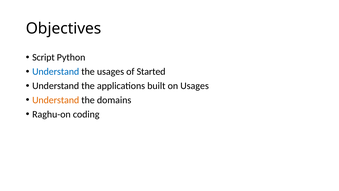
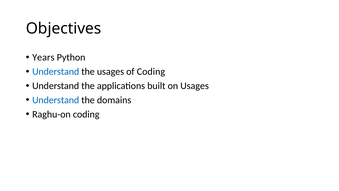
Script: Script -> Years (43, 57)
of Started: Started -> Coding (151, 72)
Understand colour: orange -> blue (56, 100)
